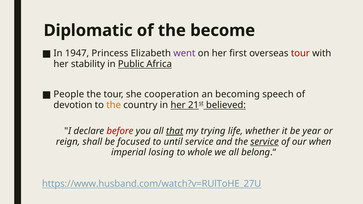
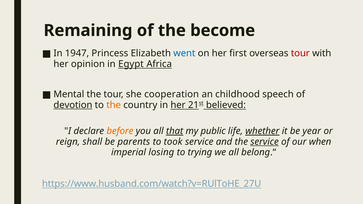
Diplomatic: Diplomatic -> Remaining (88, 31)
went colour: purple -> blue (184, 53)
stability: stability -> opinion (88, 64)
Public: Public -> Egypt (131, 64)
People: People -> Mental (69, 94)
becoming: becoming -> childhood (238, 94)
devotion underline: none -> present (73, 105)
before colour: red -> orange (120, 131)
trying: trying -> public (213, 131)
whether underline: none -> present (262, 131)
focused: focused -> parents (134, 142)
until: until -> took (173, 142)
whole: whole -> trying (200, 152)
